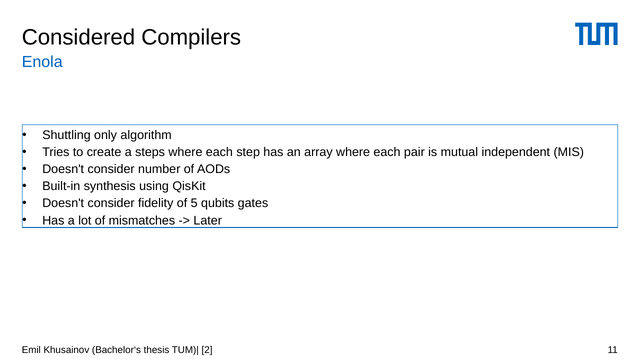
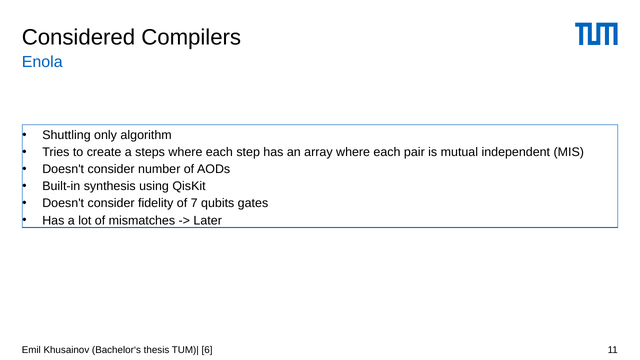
5: 5 -> 7 (194, 203)
2: 2 -> 6 (207, 350)
